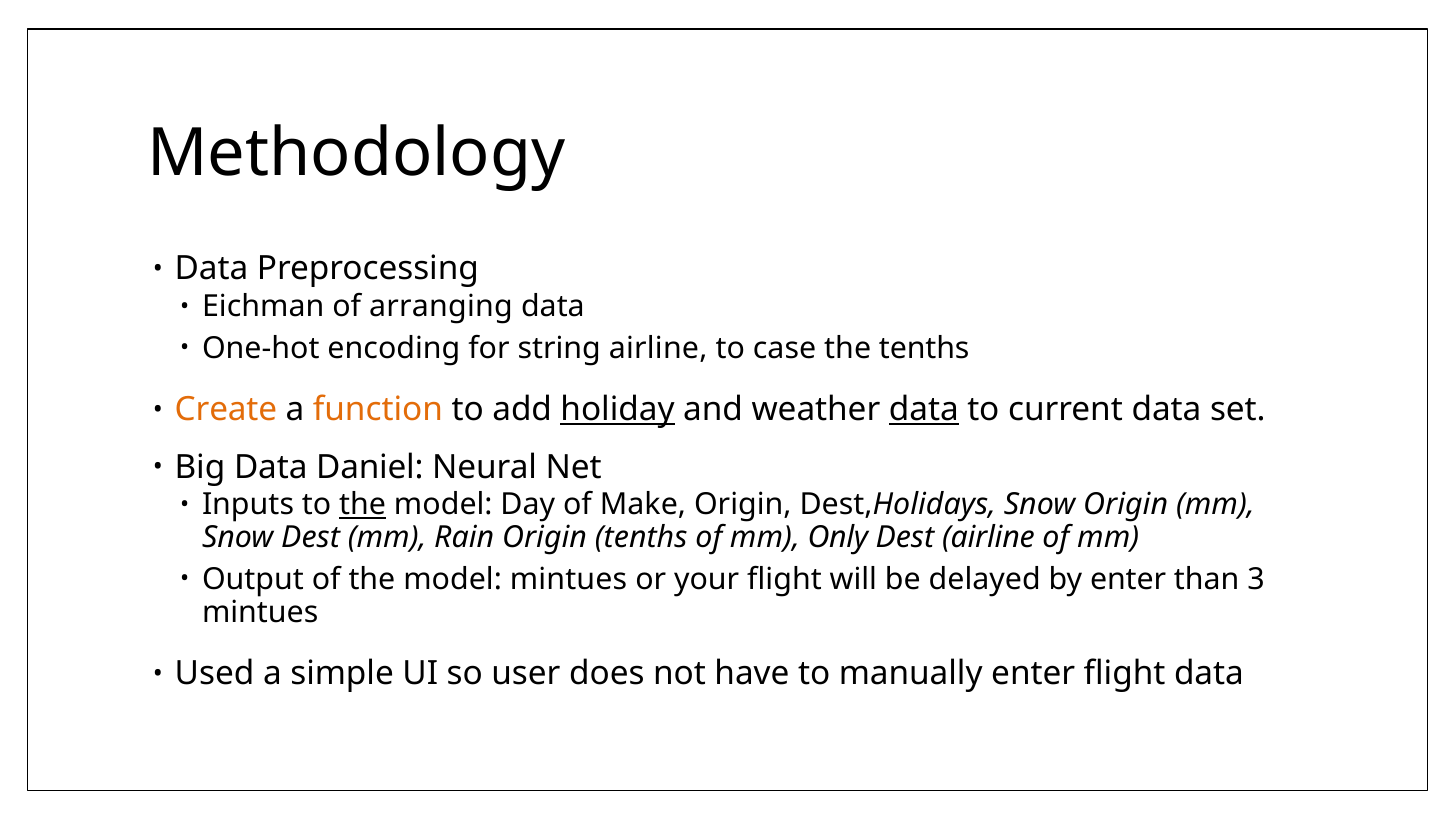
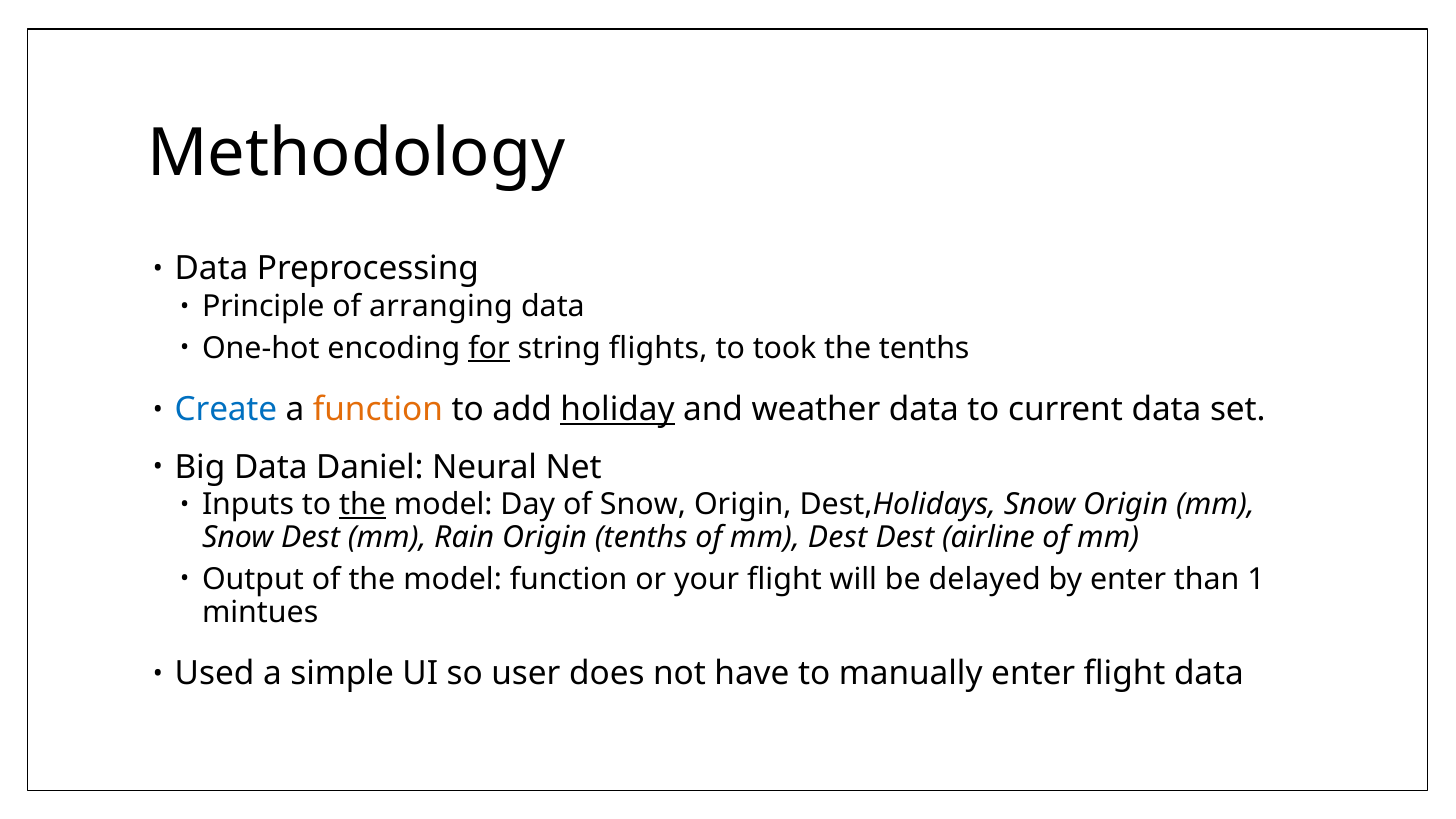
Eichman: Eichman -> Principle (263, 306)
for underline: none -> present (489, 348)
string airline: airline -> flights (658, 348)
case: case -> took (785, 348)
Create colour: orange -> blue (226, 410)
data underline: present -> none (924, 410)
of Make: Make -> Snow (643, 505)
mm Only: Only -> Dest (838, 537)
model mintues: mintues -> function (569, 579)
3: 3 -> 1 (1256, 579)
